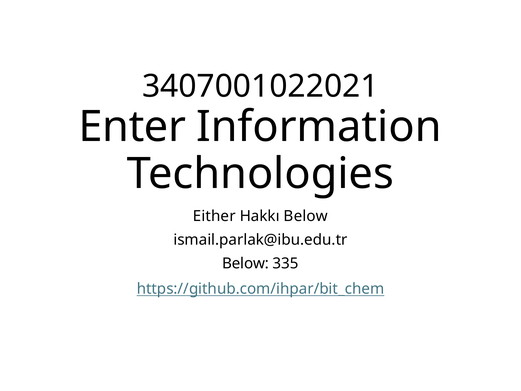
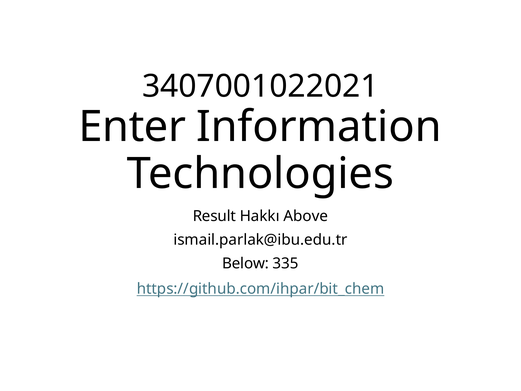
Either: Either -> Result (214, 216)
Hakkı Below: Below -> Above (306, 216)
